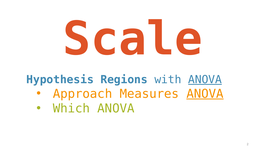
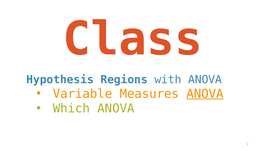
Scale: Scale -> Class (133, 39)
ANOVA underline: present -> none (205, 80)
Approach: Approach -> Variable (83, 94)
